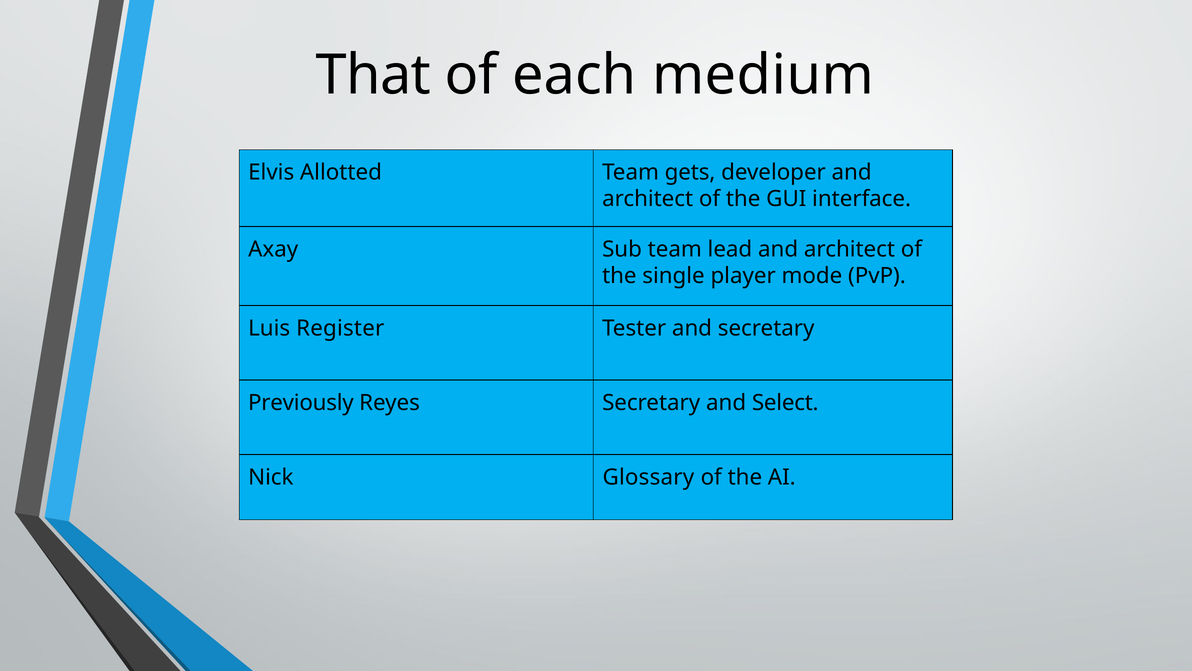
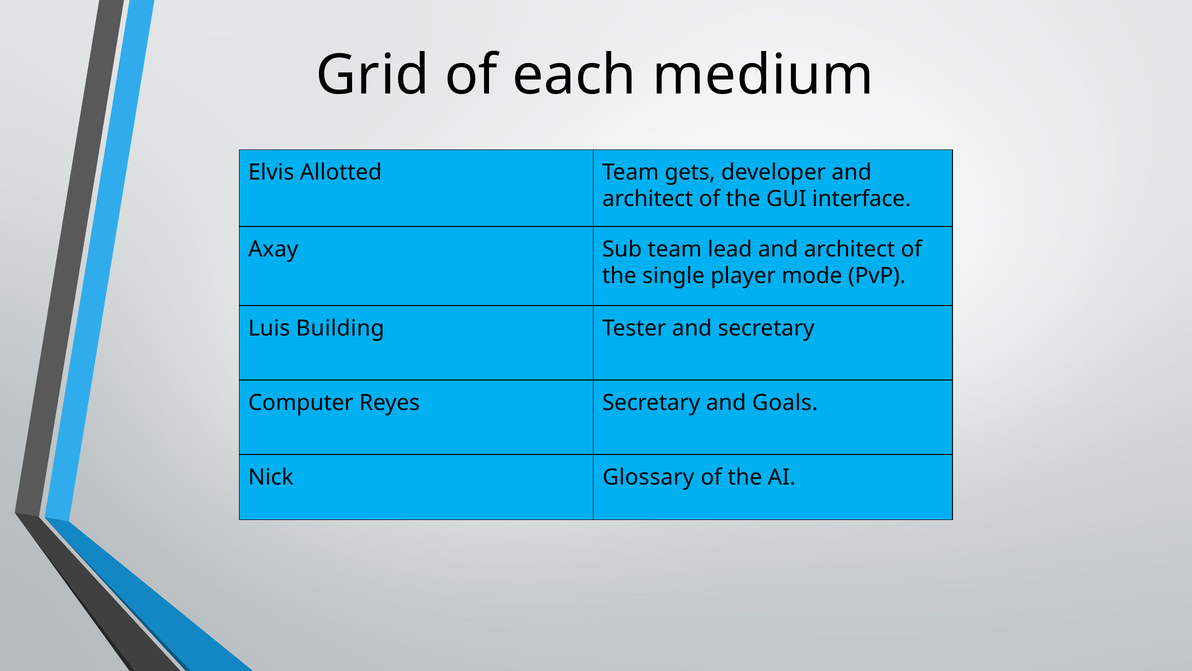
That: That -> Grid (373, 75)
Register: Register -> Building (340, 328)
Previously: Previously -> Computer (301, 402)
Select: Select -> Goals (785, 402)
